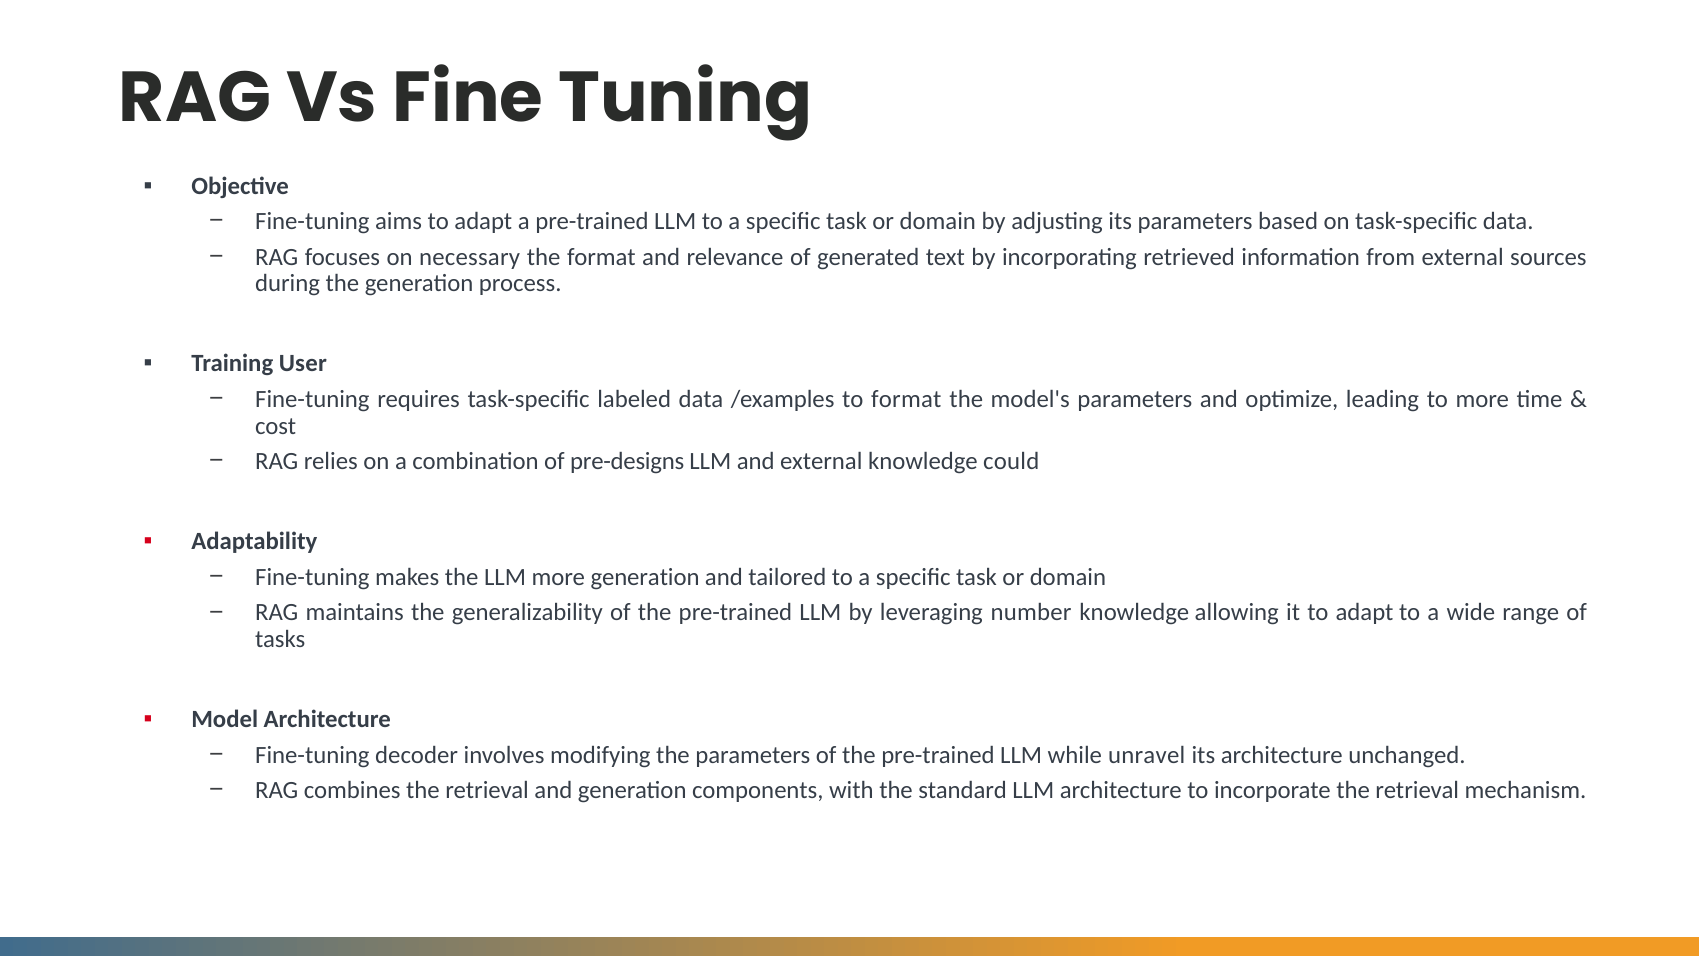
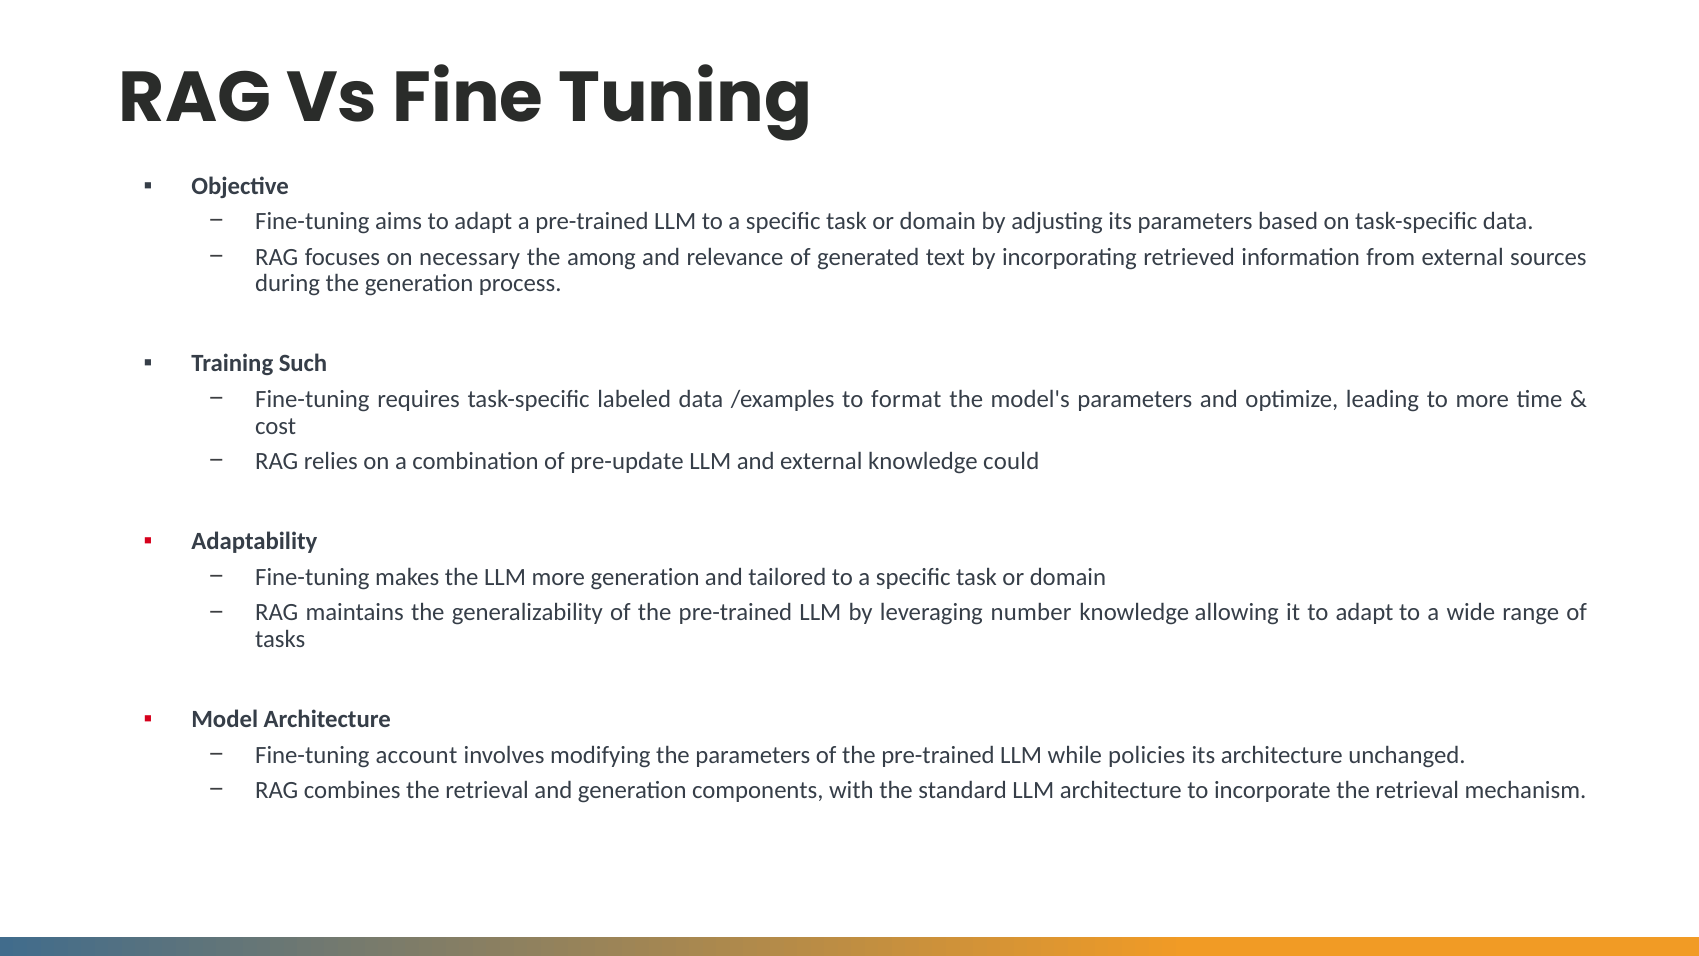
the format: format -> among (601, 257)
User: User -> Such (303, 364)
pre-designs: pre-designs -> pre-update (627, 462)
decoder: decoder -> account (416, 755)
unravel: unravel -> policies (1147, 755)
